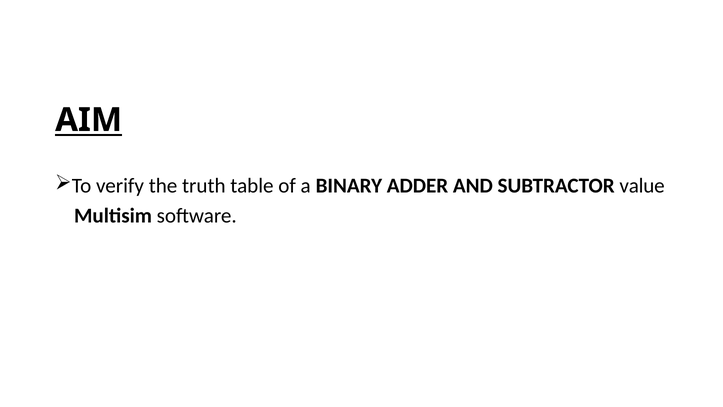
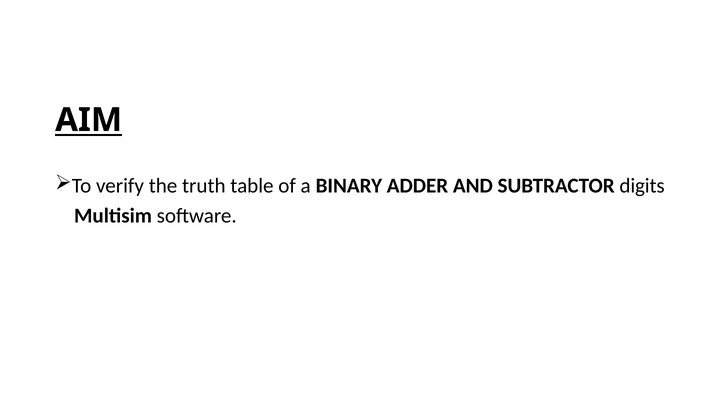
value: value -> digits (642, 186)
